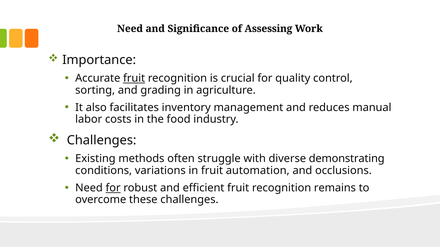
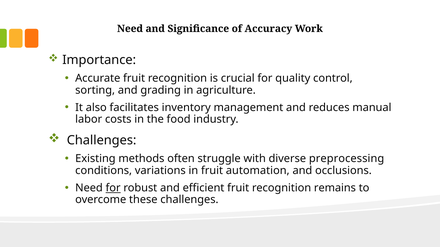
Assessing: Assessing -> Accuracy (268, 29)
fruit underline: present -> none (134, 78)
demonstrating: demonstrating -> preprocessing (347, 159)
